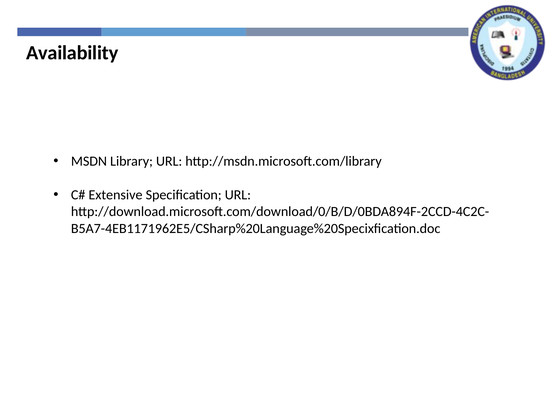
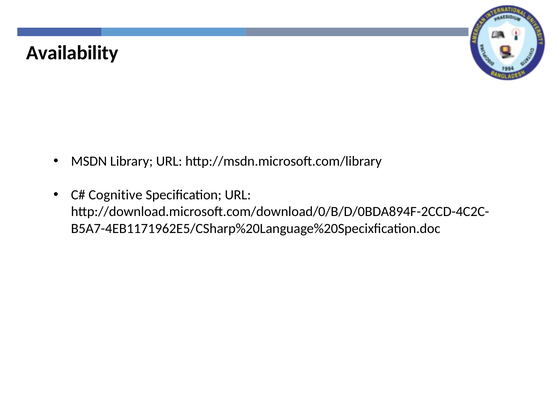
Extensive: Extensive -> Cognitive (115, 195)
